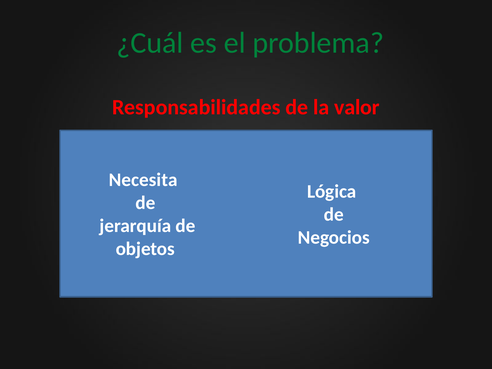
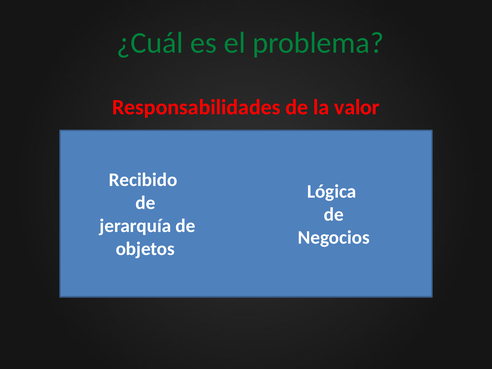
Necesita: Necesita -> Recibido (143, 180)
